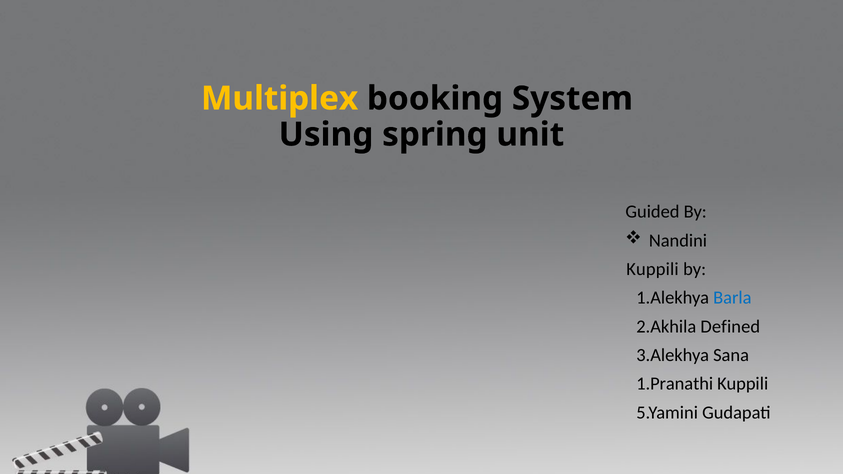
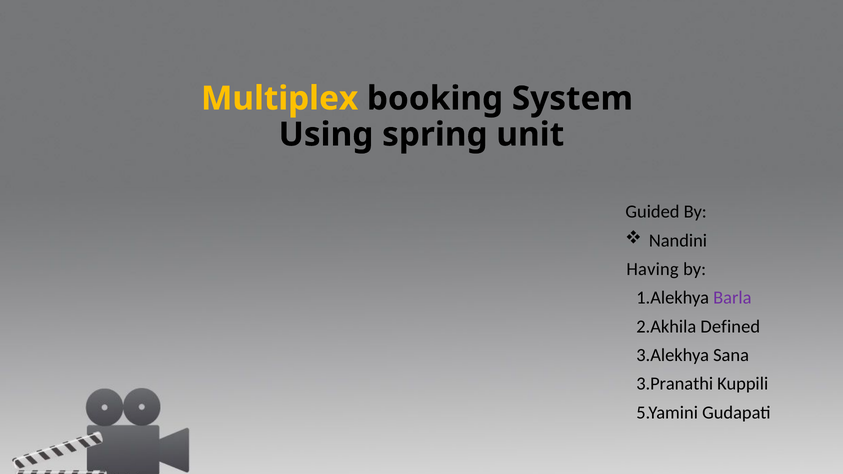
Kuppili: Kuppili -> Having (653, 269)
Barla colour: blue -> purple (732, 298)
1.Pranathi: 1.Pranathi -> 3.Pranathi (675, 384)
